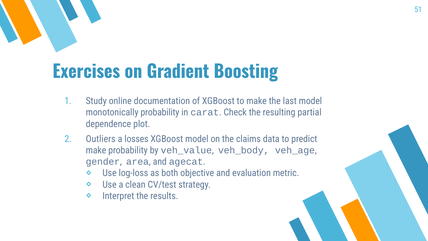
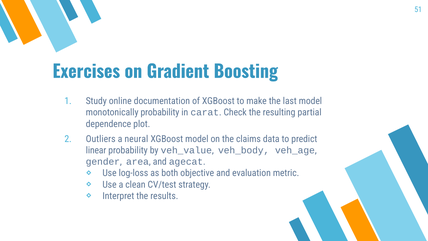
losses: losses -> neural (136, 139)
make: make -> linear (96, 150)
